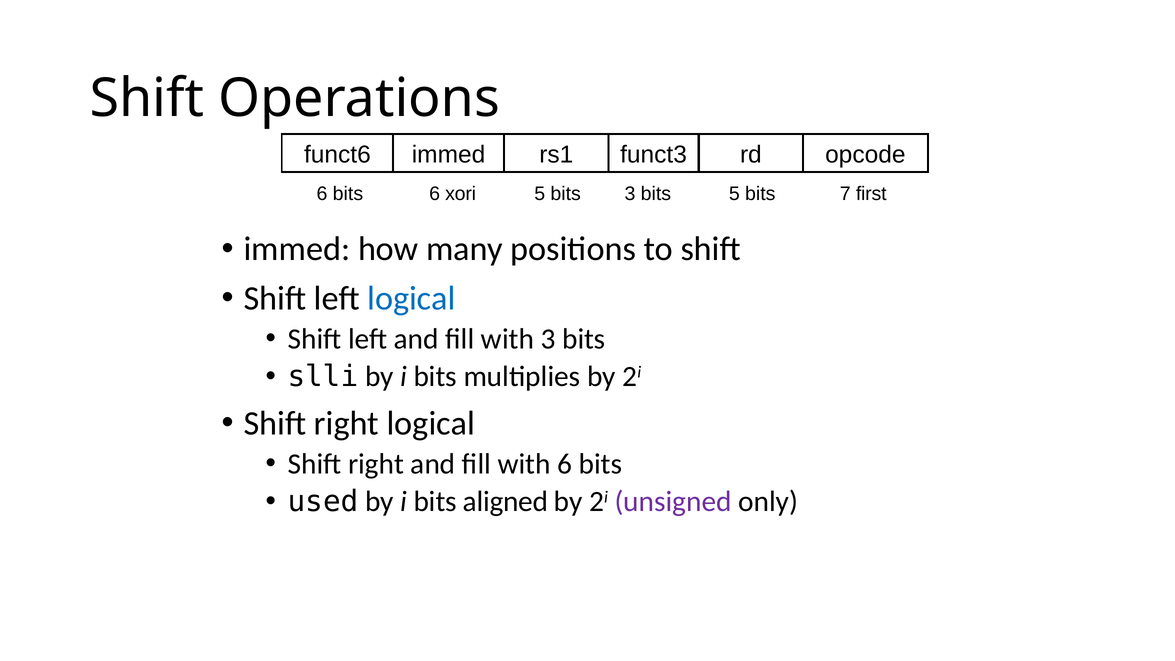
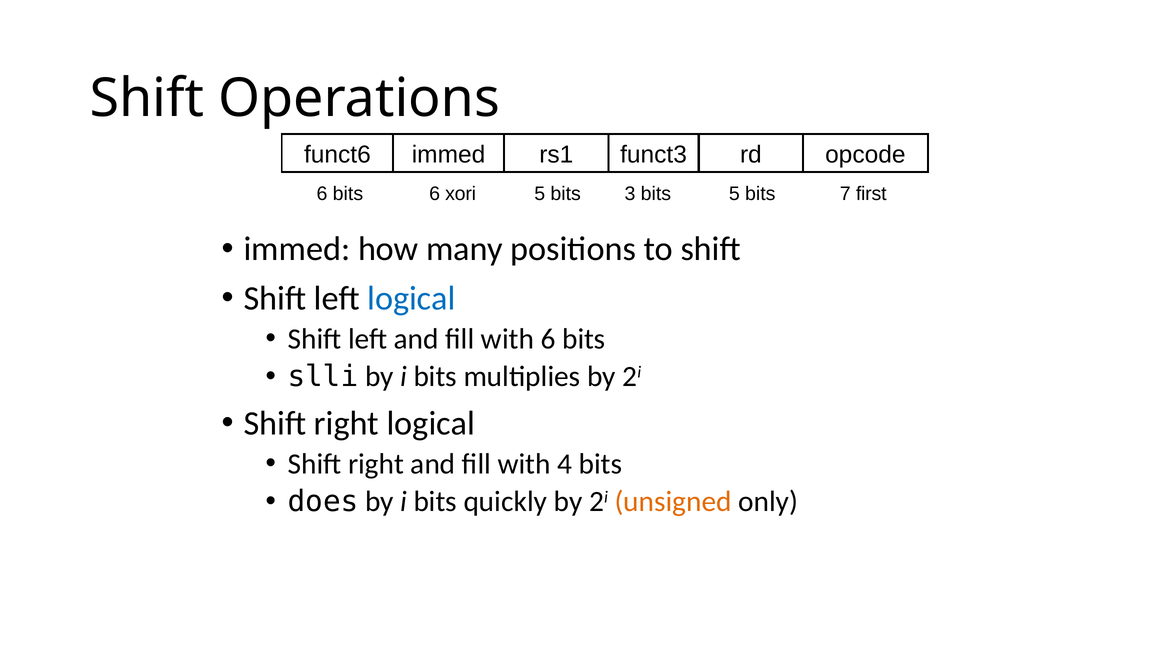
with 3: 3 -> 6 (548, 339)
with 6: 6 -> 4 (565, 464)
used: used -> does (323, 502)
aligned: aligned -> quickly (505, 502)
unsigned colour: purple -> orange (673, 502)
